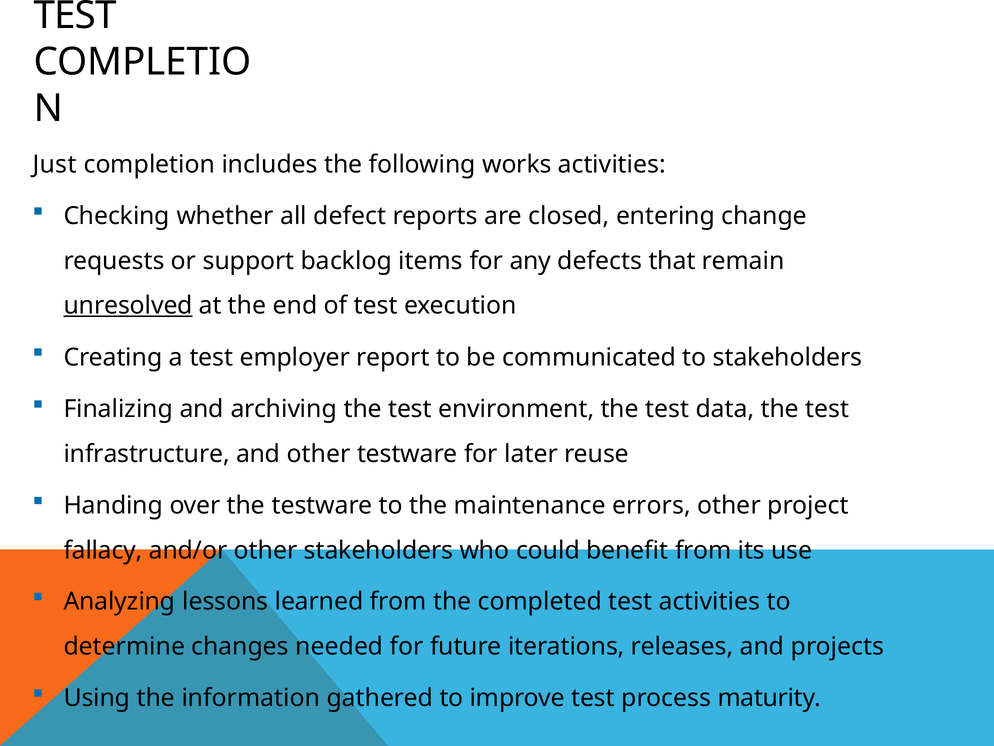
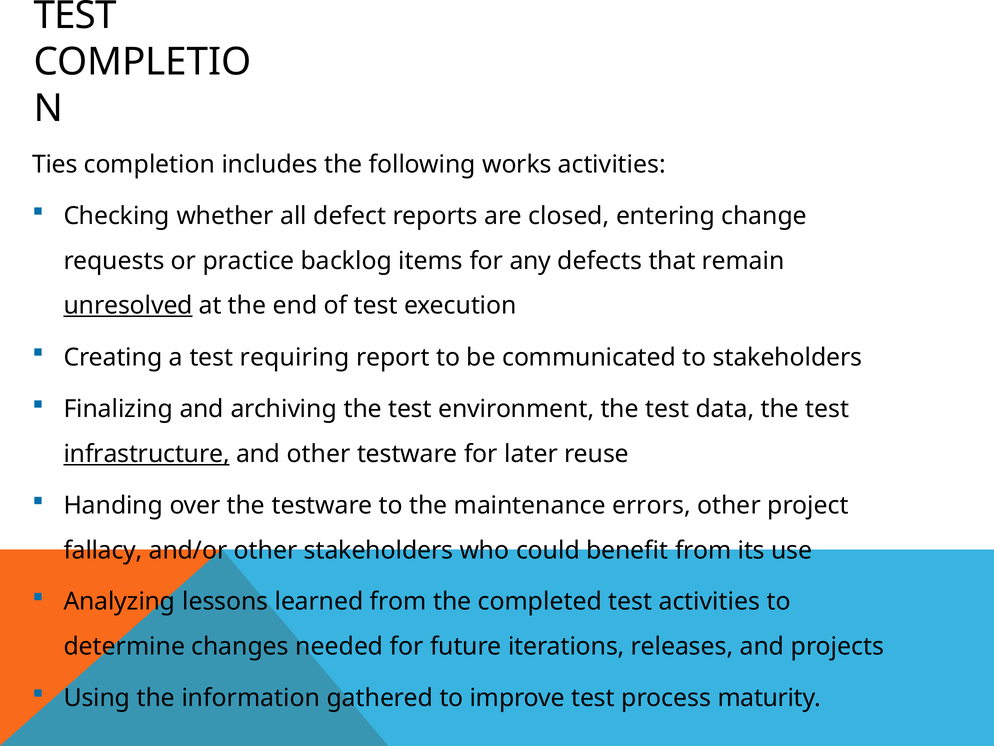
Just: Just -> Ties (55, 164)
support: support -> practice (249, 261)
employer: employer -> requiring (295, 357)
infrastructure underline: none -> present (147, 454)
